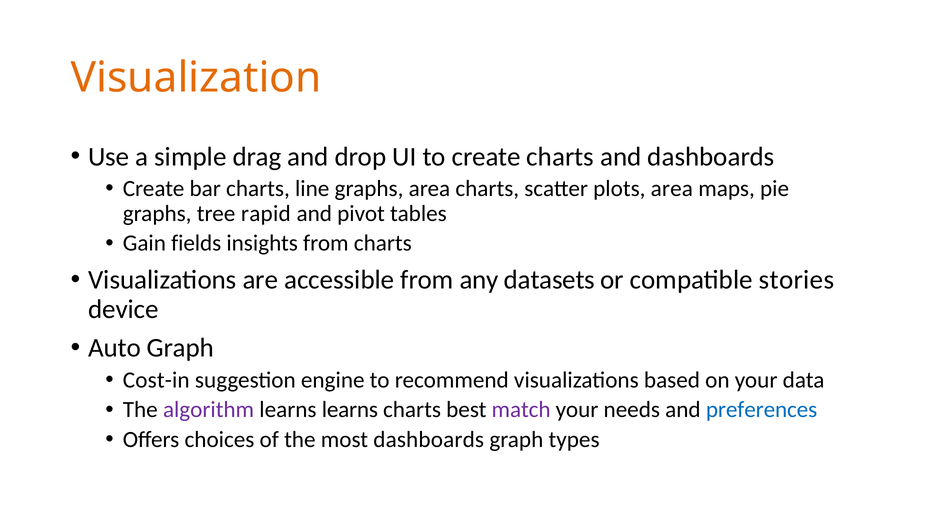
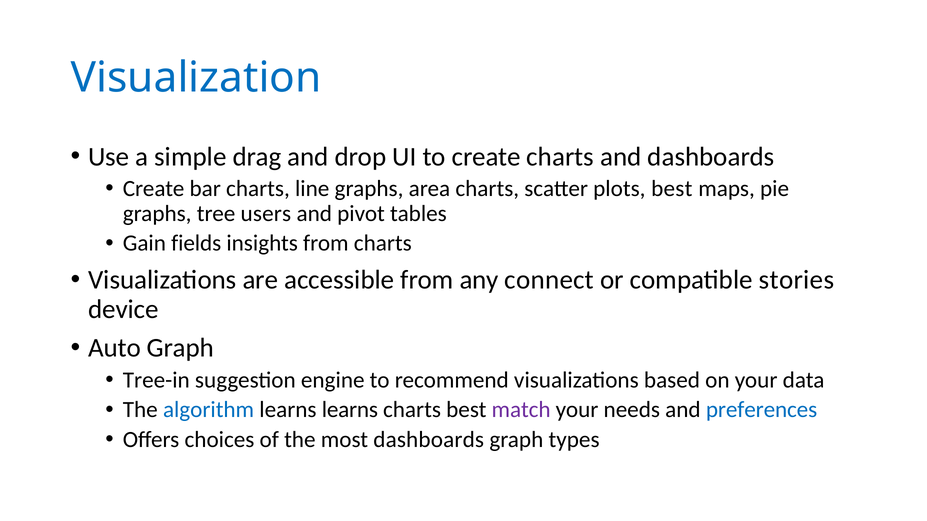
Visualization colour: orange -> blue (196, 78)
plots area: area -> best (672, 189)
rapid: rapid -> users (266, 214)
datasets: datasets -> connect (549, 280)
Cost-in: Cost-in -> Tree-in (156, 380)
algorithm colour: purple -> blue (209, 410)
